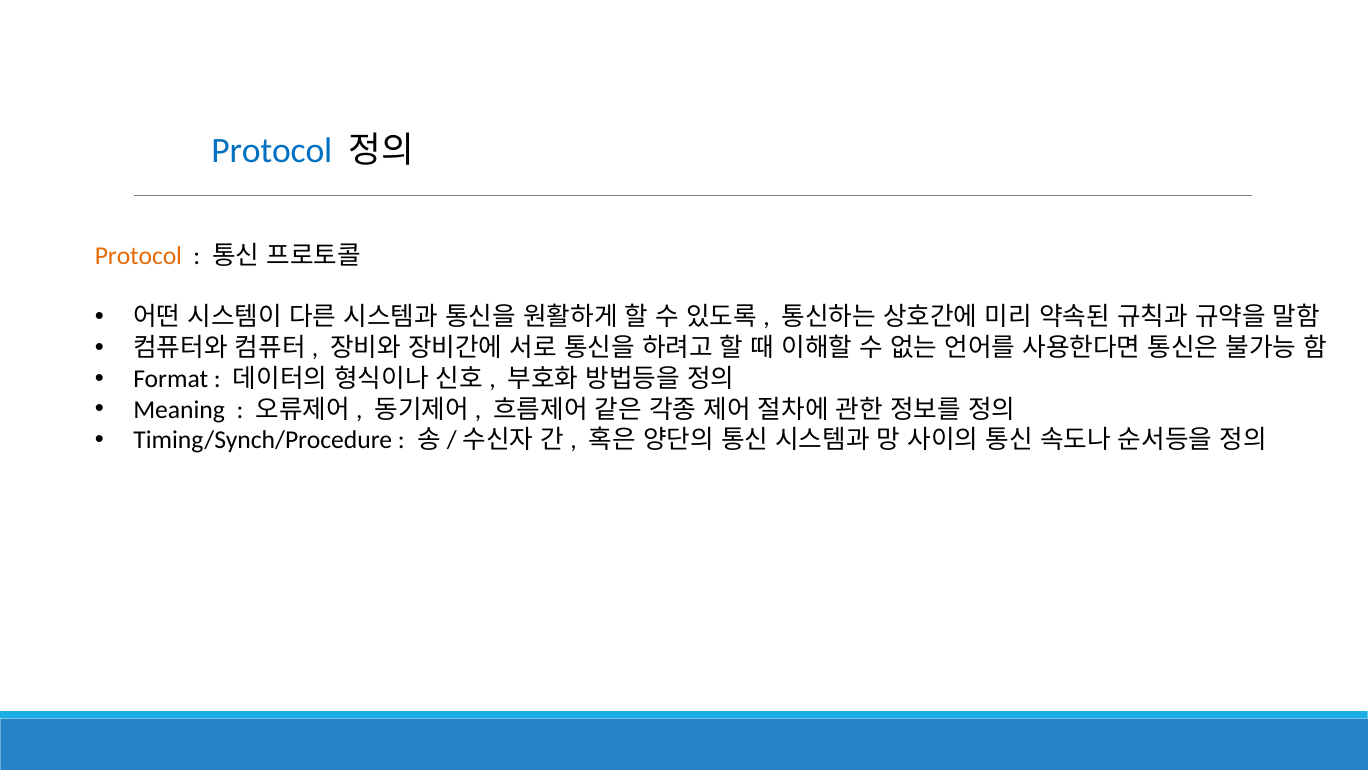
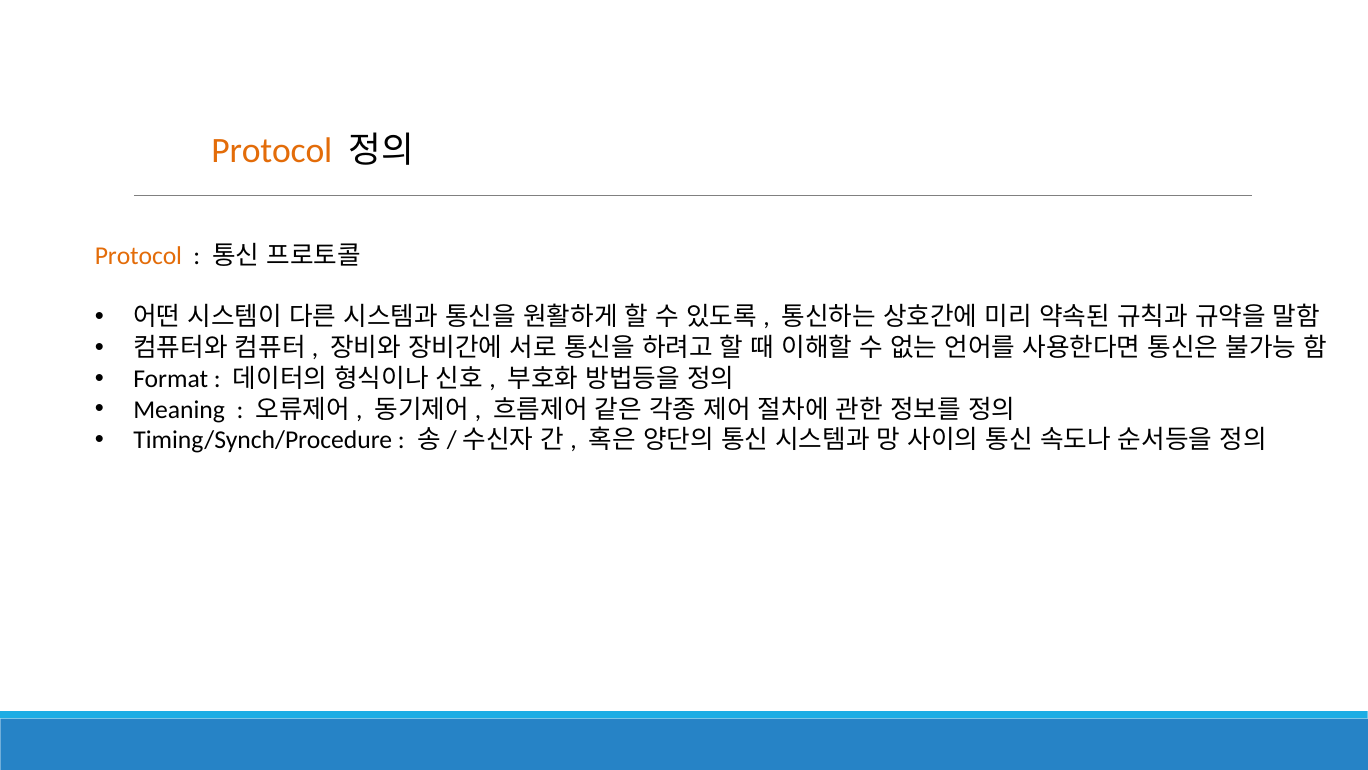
Protocol colour: blue -> orange (272, 151)
